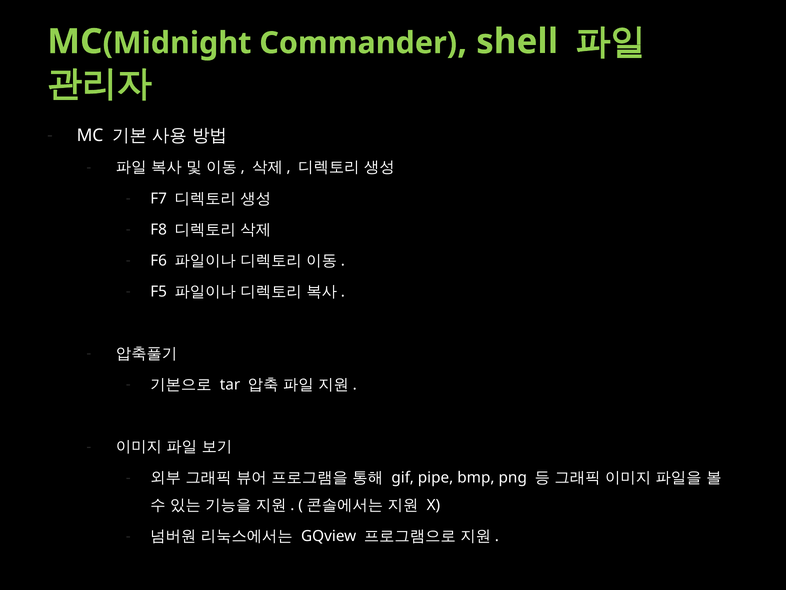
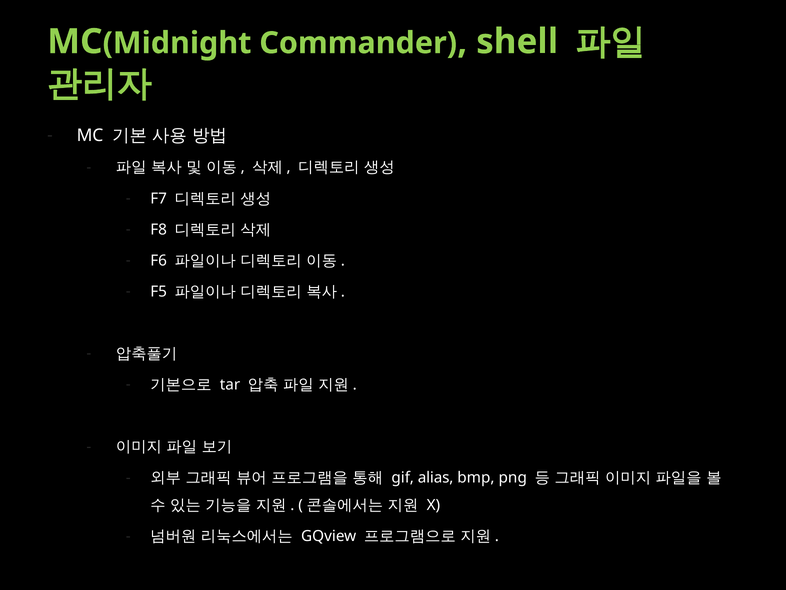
pipe: pipe -> alias (436, 477)
